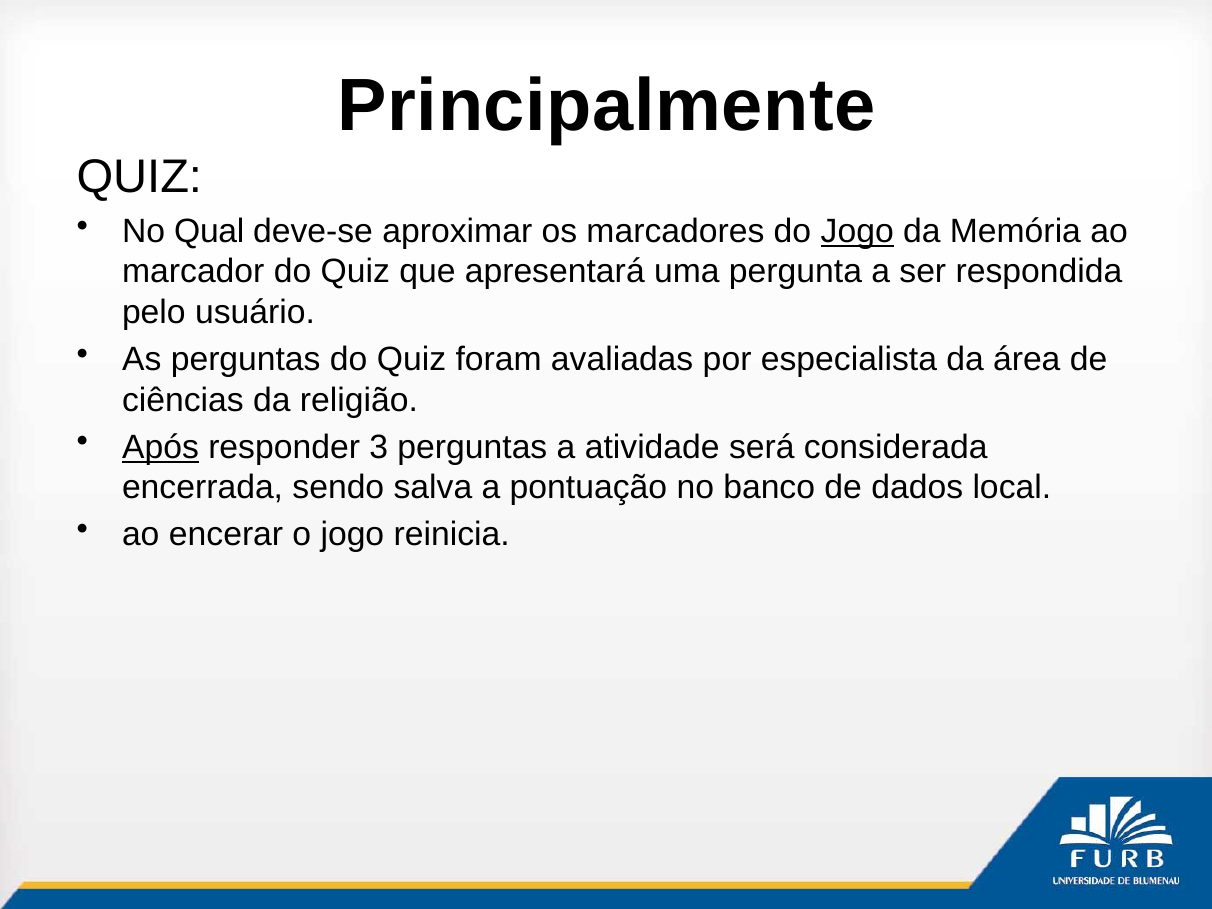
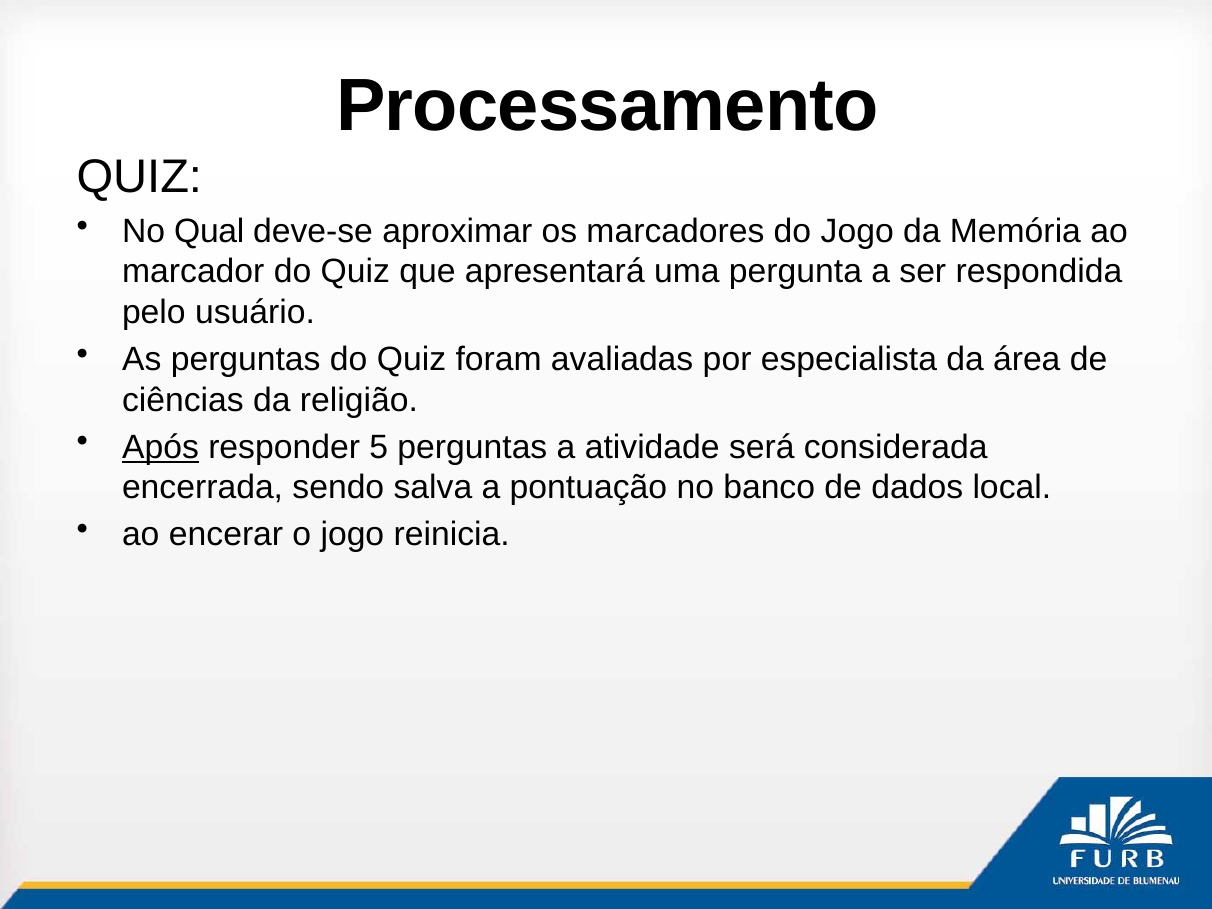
Principalmente: Principalmente -> Processamento (607, 106)
Jogo underline: present -> none (857, 231)
3: 3 -> 5 (379, 447)
